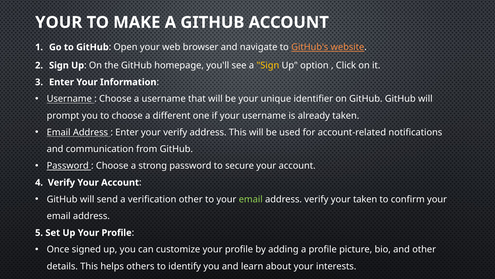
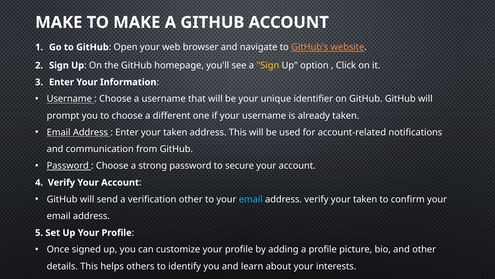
YOUR: YOUR -> MAKE (59, 22)
Enter your verify: verify -> taken (175, 132)
email colour: light green -> light blue (251, 199)
